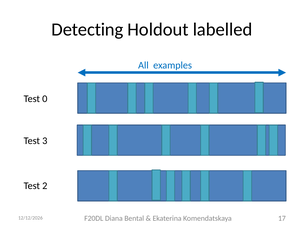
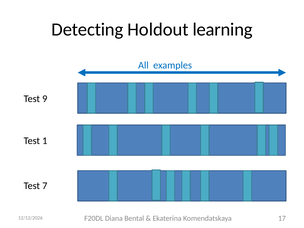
labelled: labelled -> learning (223, 29)
0: 0 -> 9 (45, 99)
3: 3 -> 1 (45, 141)
2: 2 -> 7 (45, 186)
